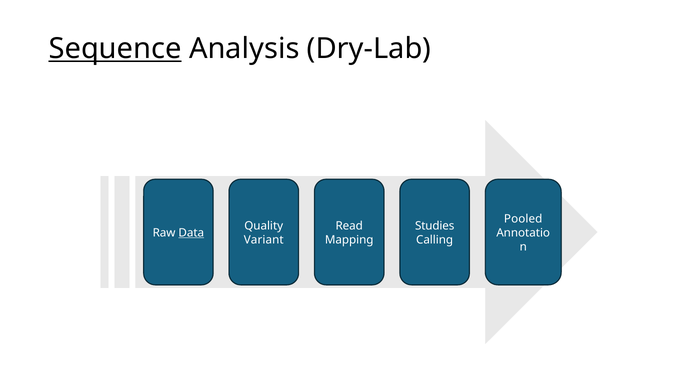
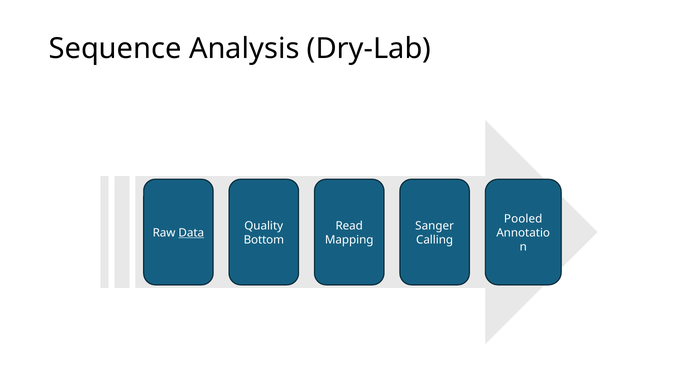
Sequence underline: present -> none (115, 49)
Studies: Studies -> Sanger (435, 226)
Variant: Variant -> Bottom (264, 240)
